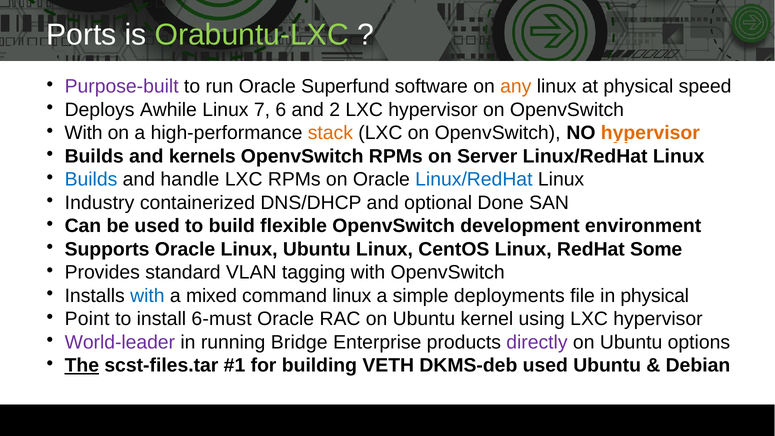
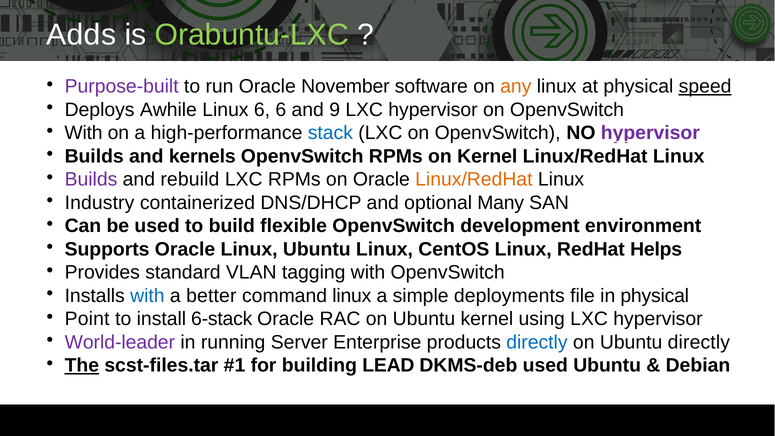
Ports: Ports -> Adds (81, 35)
Superfund: Superfund -> November (345, 86)
speed underline: none -> present (705, 86)
Linux 7: 7 -> 6 (262, 110)
2: 2 -> 9 (335, 110)
stack colour: orange -> blue (330, 133)
hypervisor colour: orange -> purple (650, 133)
on Server: Server -> Kernel (487, 156)
Builds colour: blue -> purple (91, 179)
handle: handle -> rebuild (190, 179)
Linux/RedHat colour: blue -> orange (474, 179)
Done: Done -> Many (501, 203)
Some: Some -> Helps (656, 249)
mixed: mixed -> better (211, 296)
6-must: 6-must -> 6-stack (222, 319)
Bridge: Bridge -> Server (299, 342)
directly colour: purple -> blue (537, 342)
Ubuntu options: options -> directly (699, 342)
VETH: VETH -> LEAD (388, 365)
